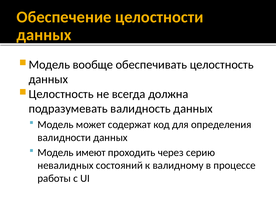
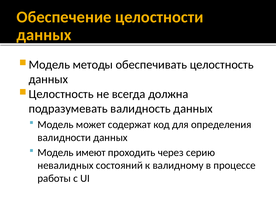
вообще: вообще -> методы (93, 65)
